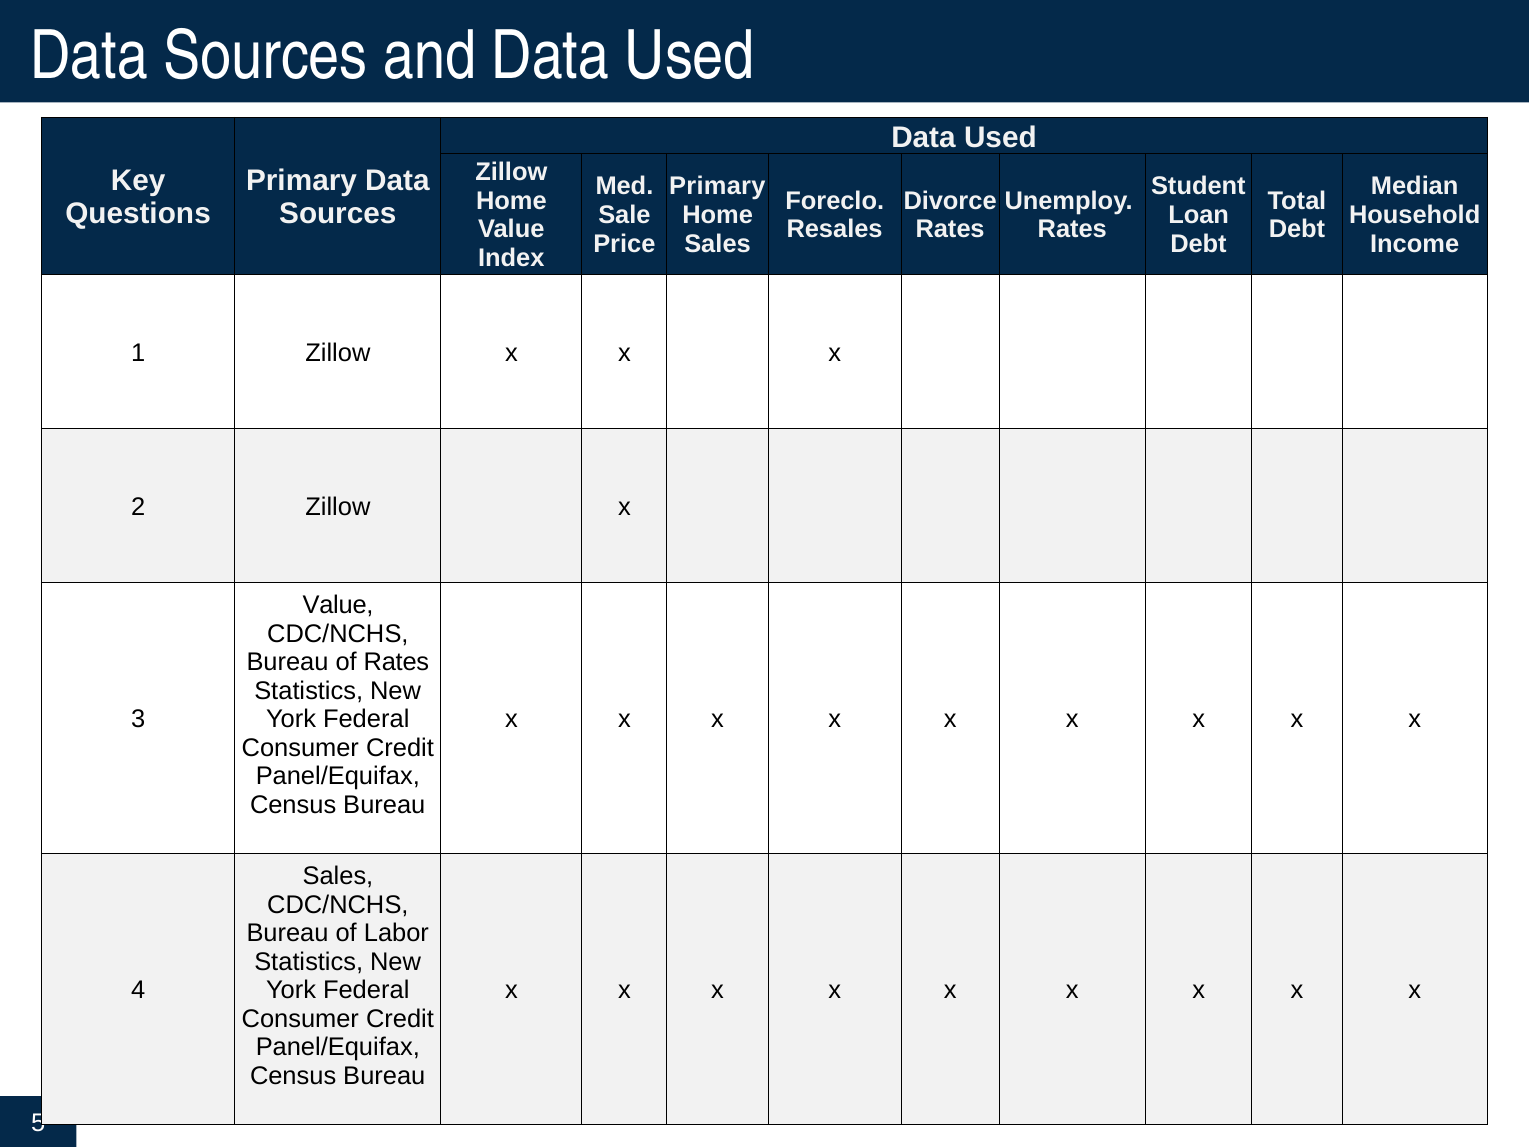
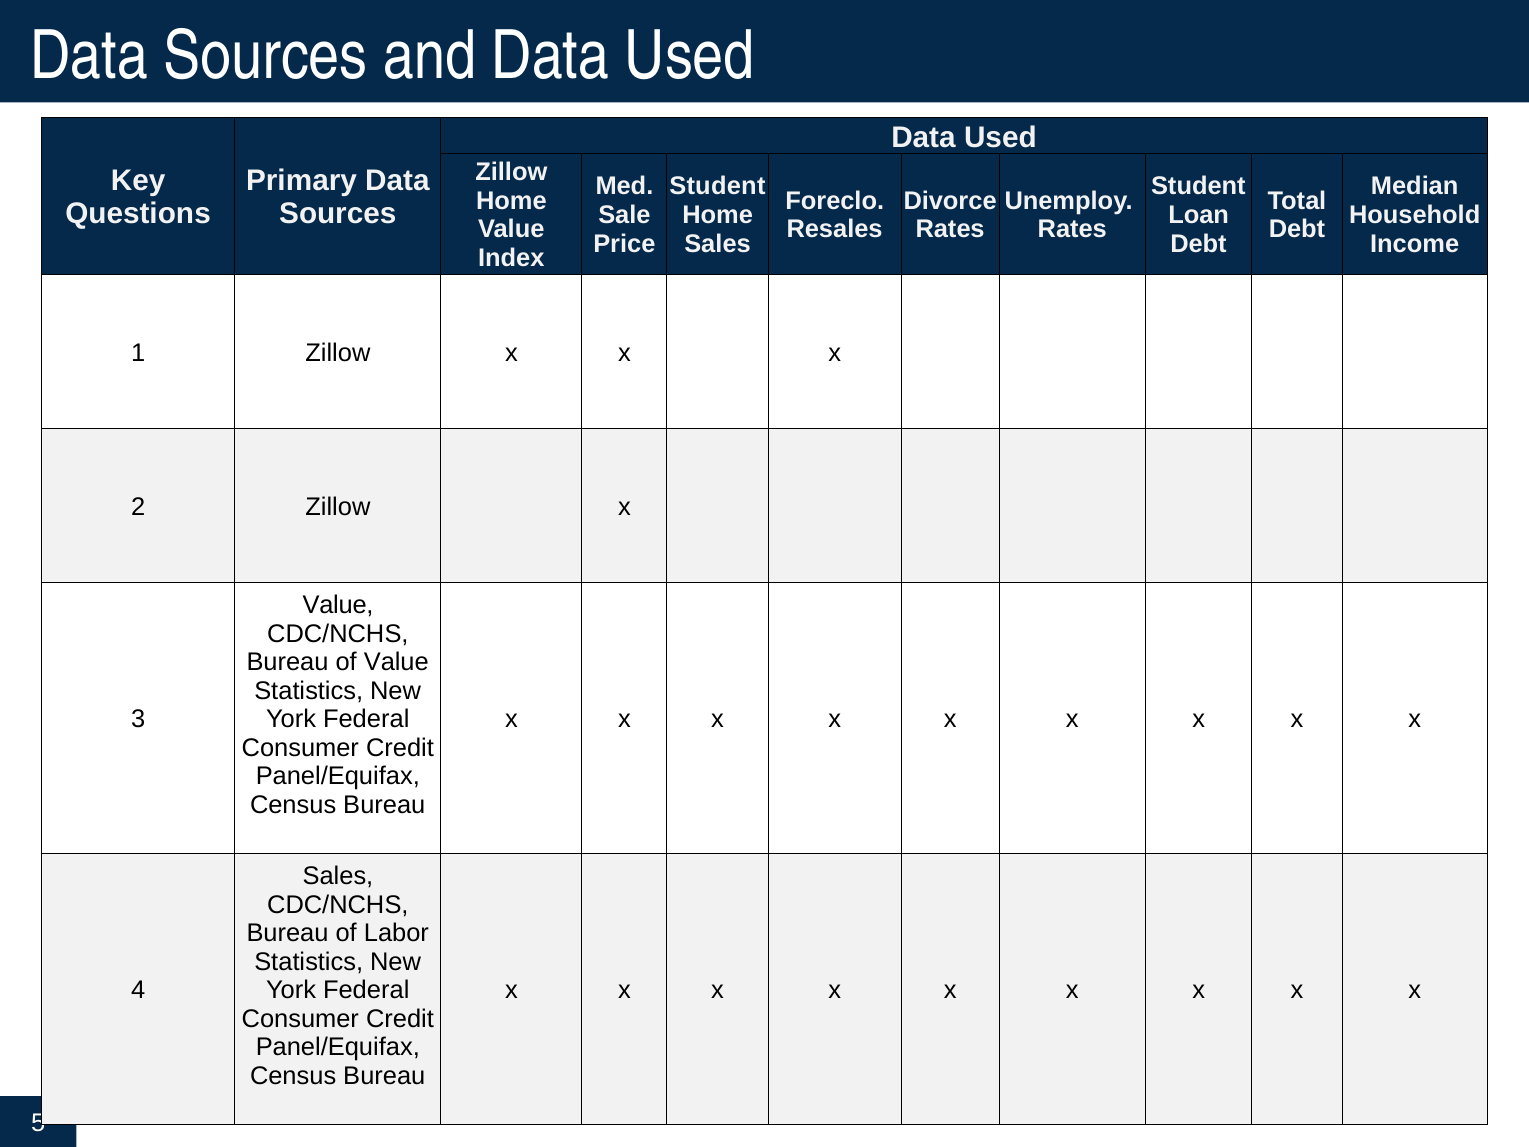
Primary: Primary -> Student (717, 187)
of Rates: Rates -> Value (396, 662)
